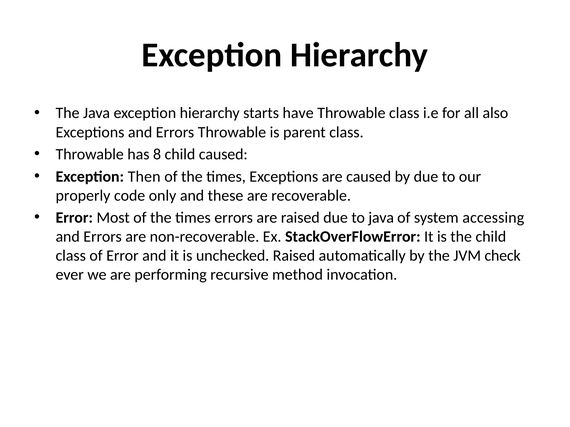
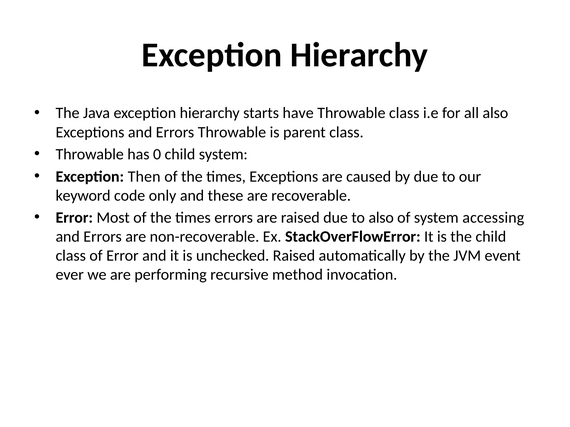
8: 8 -> 0 (157, 154)
child caused: caused -> system (223, 154)
properly: properly -> keyword (83, 196)
to java: java -> also (381, 218)
check: check -> event (503, 256)
